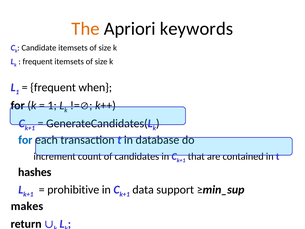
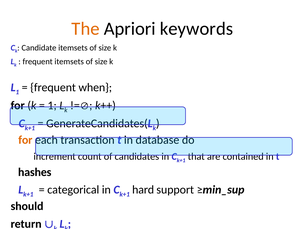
for colour: blue -> orange (25, 140)
prohibitive: prohibitive -> categorical (73, 190)
data: data -> hard (143, 190)
makes: makes -> should (27, 206)
